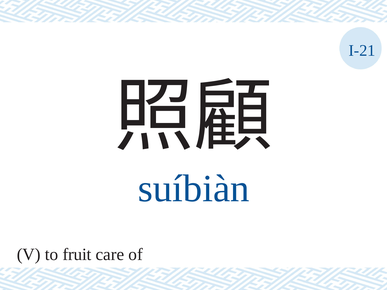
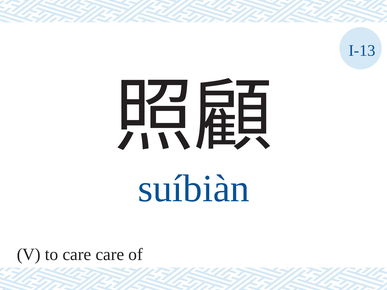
I-21: I-21 -> I-13 (362, 51)
to fruit: fruit -> care (77, 255)
